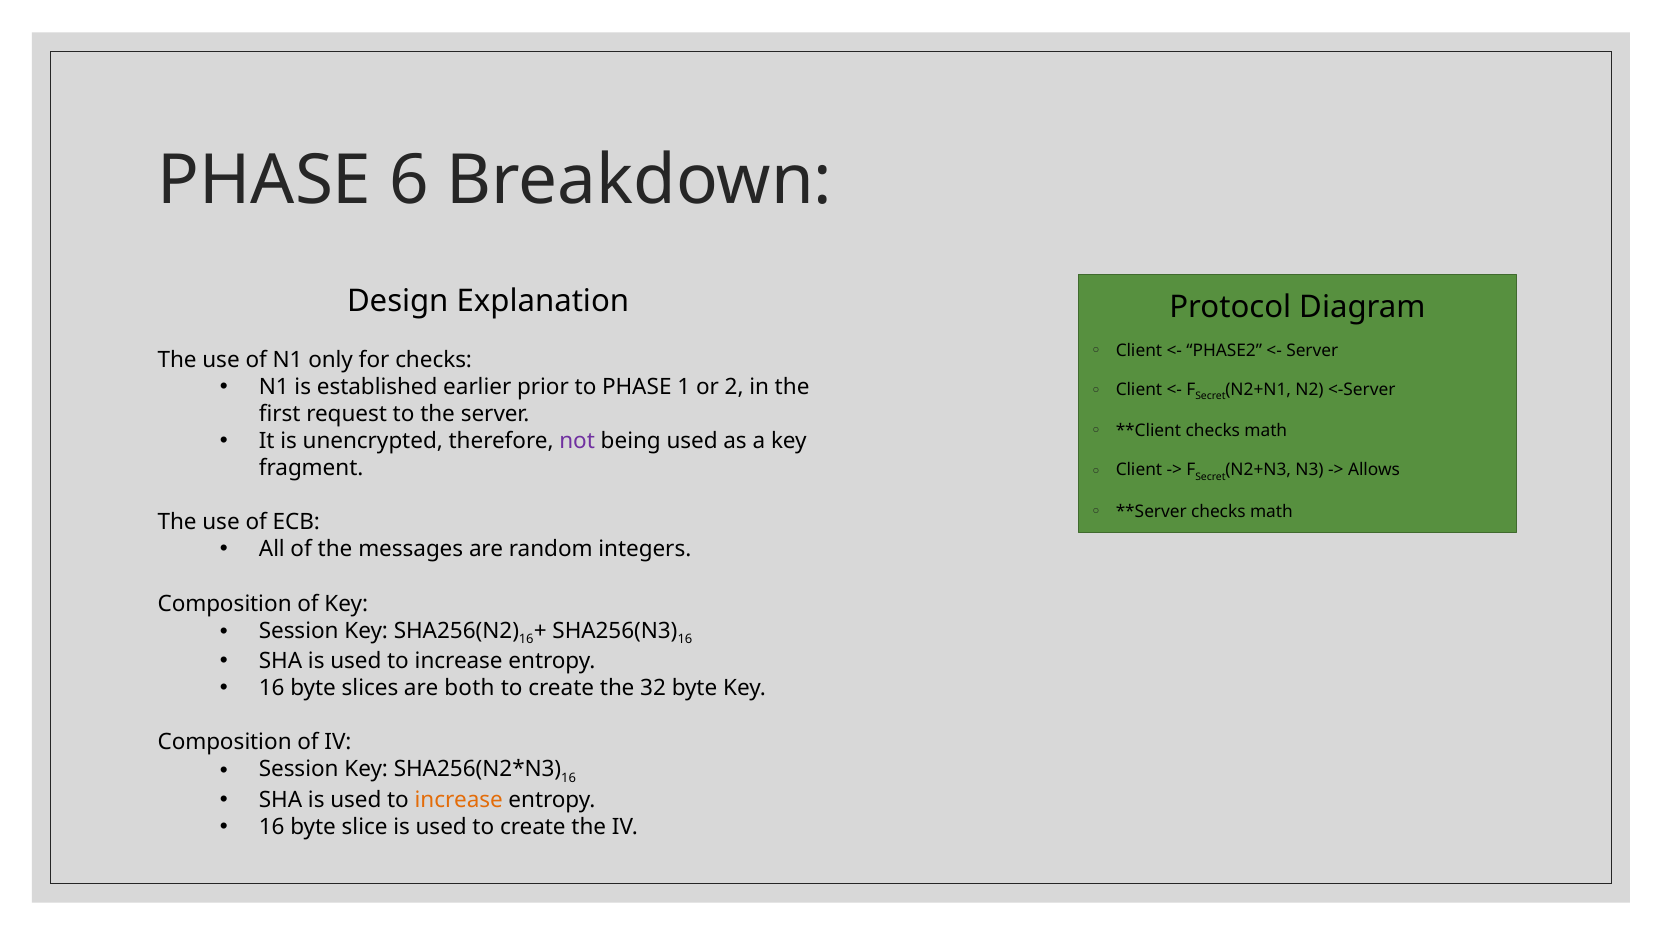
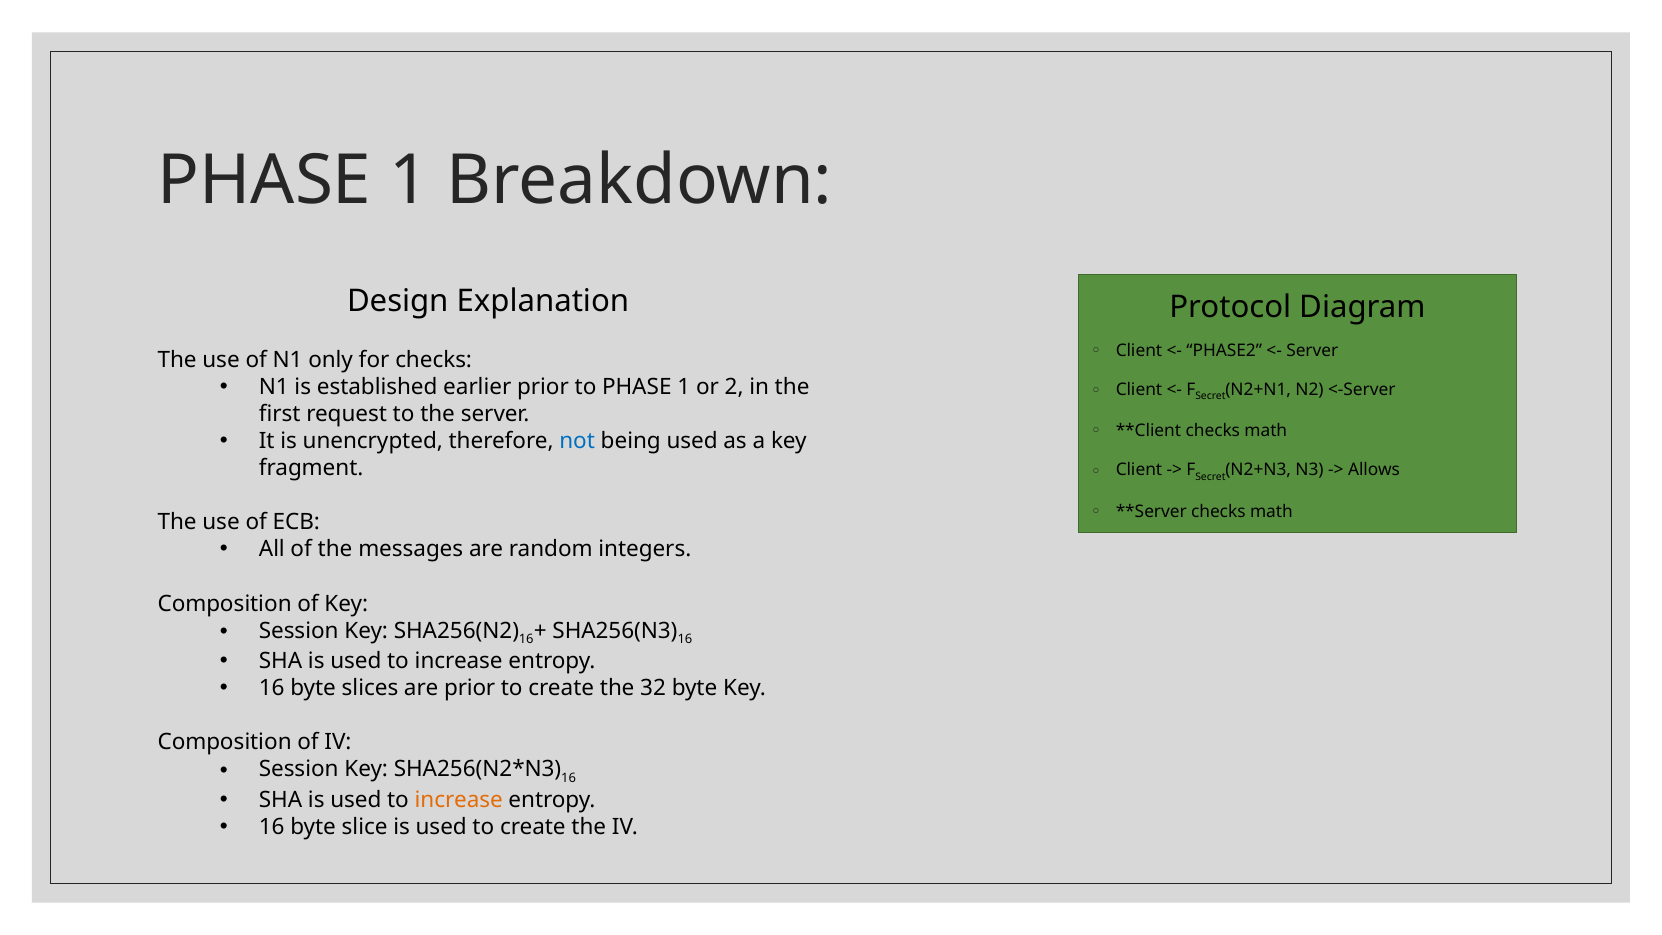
6: 6 -> 1 (409, 181)
not colour: purple -> blue (577, 441)
are both: both -> prior (470, 688)
